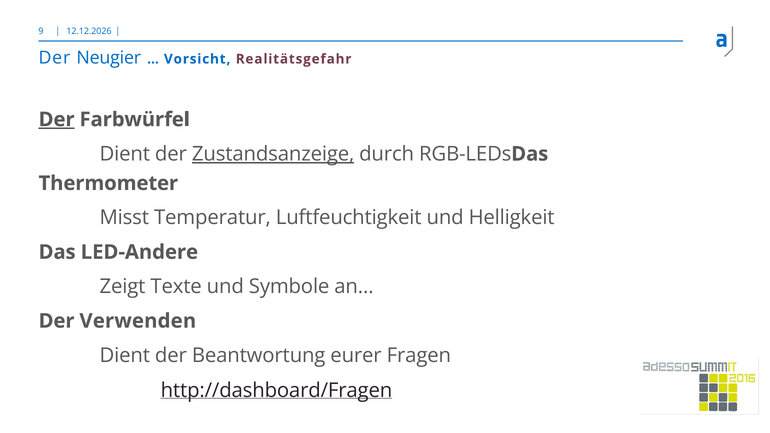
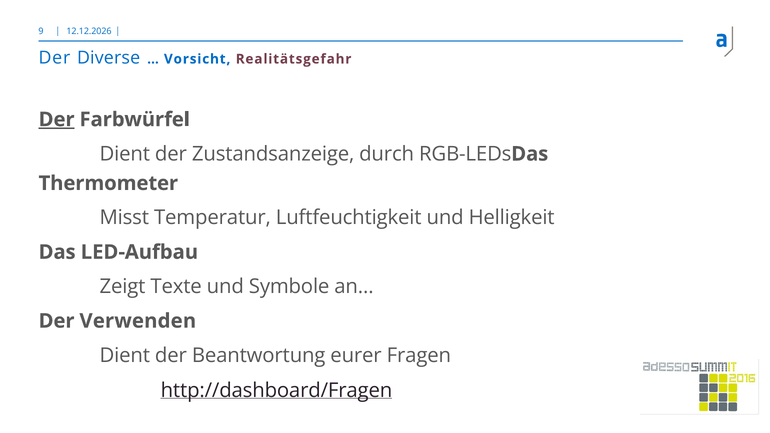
Neugier: Neugier -> Diverse (109, 58)
Zustandsanzeige underline: present -> none (273, 154)
LED-Andere: LED-Andere -> LED-Aufbau (139, 252)
